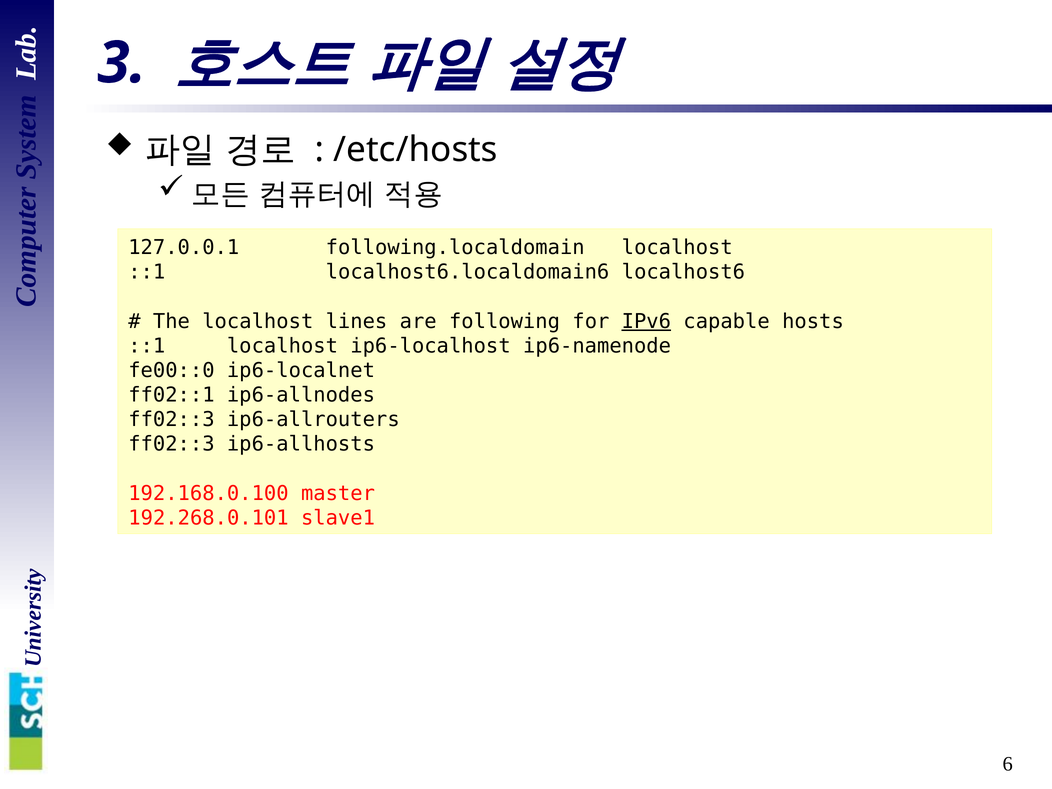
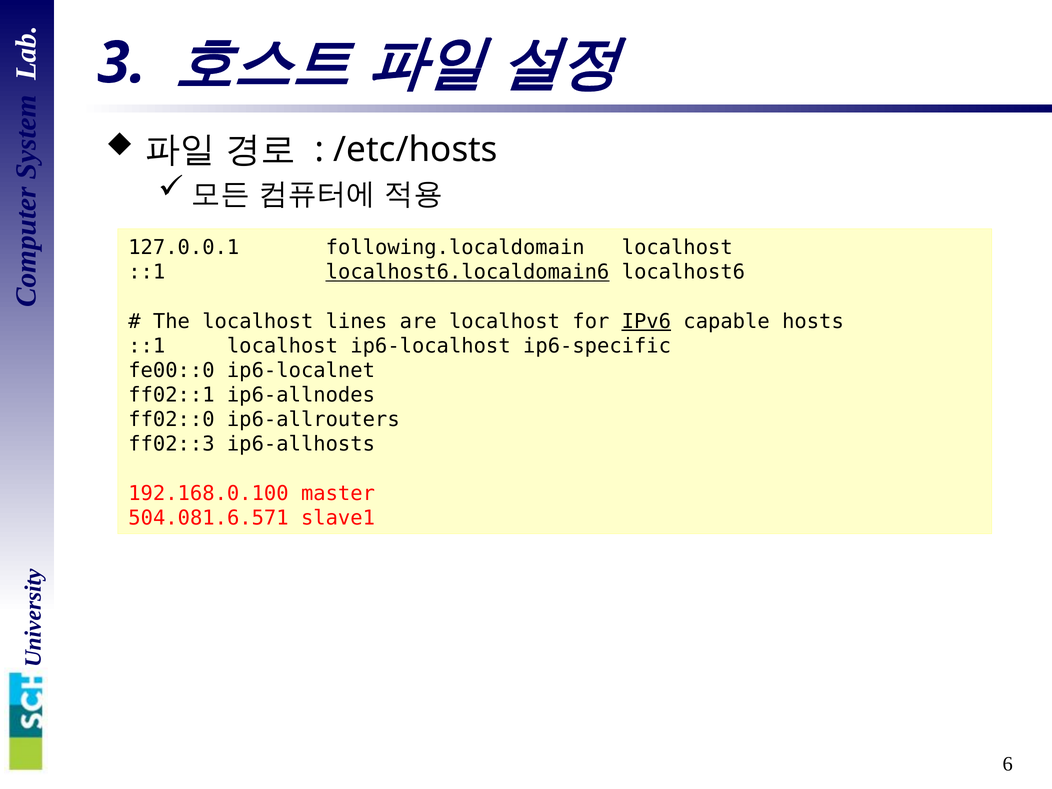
localhost6.localdomain6 underline: none -> present (468, 272)
are following: following -> localhost (504, 321)
ip6-namenode: ip6-namenode -> ip6-specific (597, 346)
ff02::3: ff02::3 -> ff02::0 (171, 420)
192.268.0.101: 192.268.0.101 -> 504.081.6.571 (208, 518)
